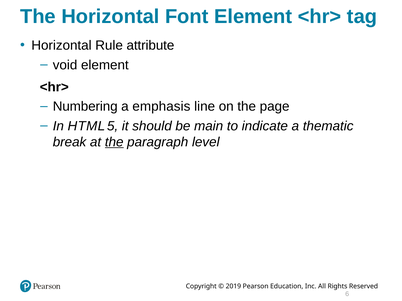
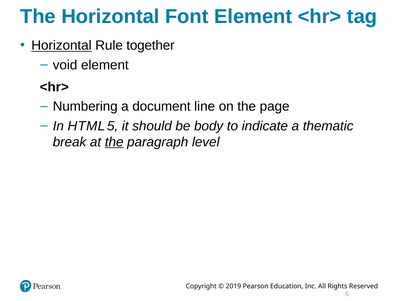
Horizontal underline: none -> present (61, 46)
attribute: attribute -> together (150, 46)
emphasis: emphasis -> document (161, 107)
main: main -> body (209, 126)
